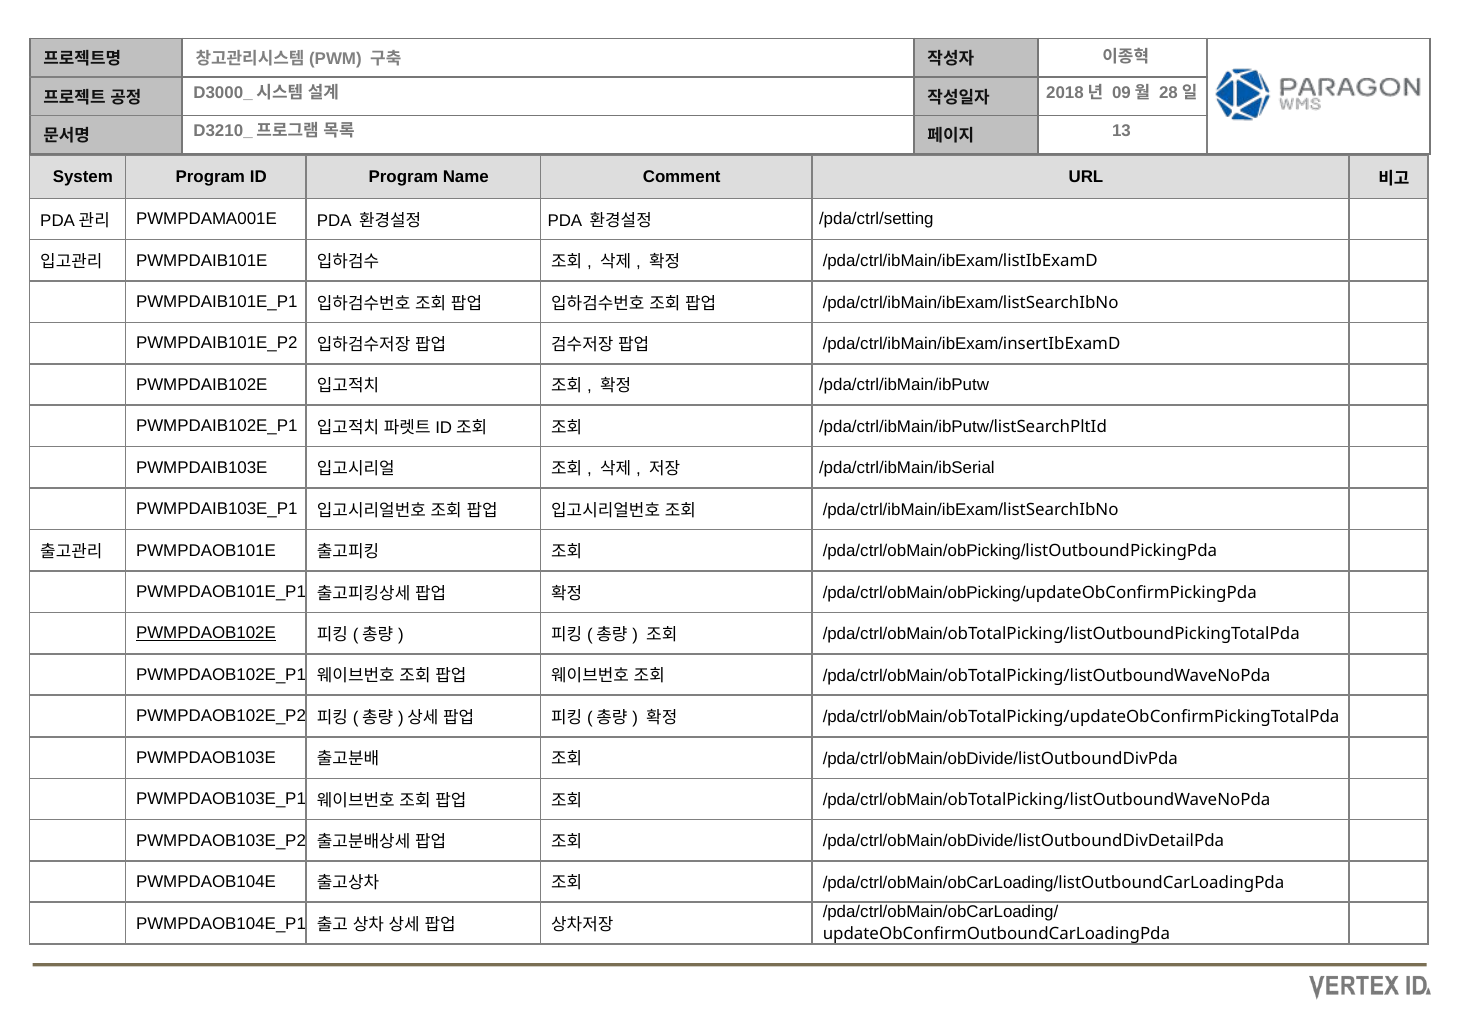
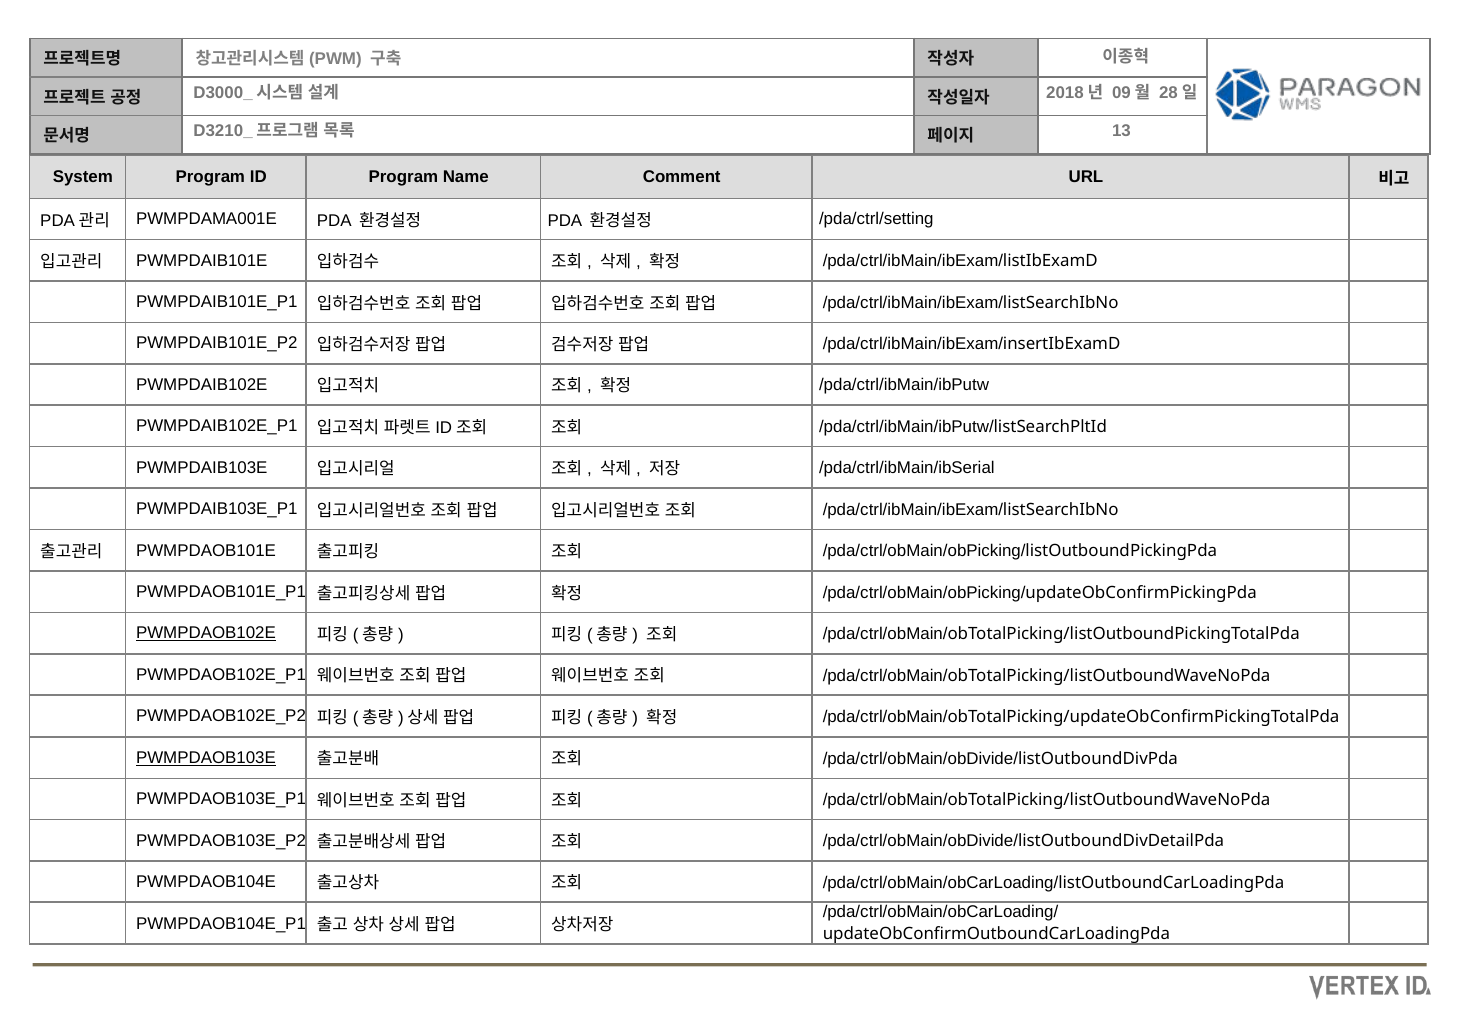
PWMPDAOB103E underline: none -> present (206, 757)
